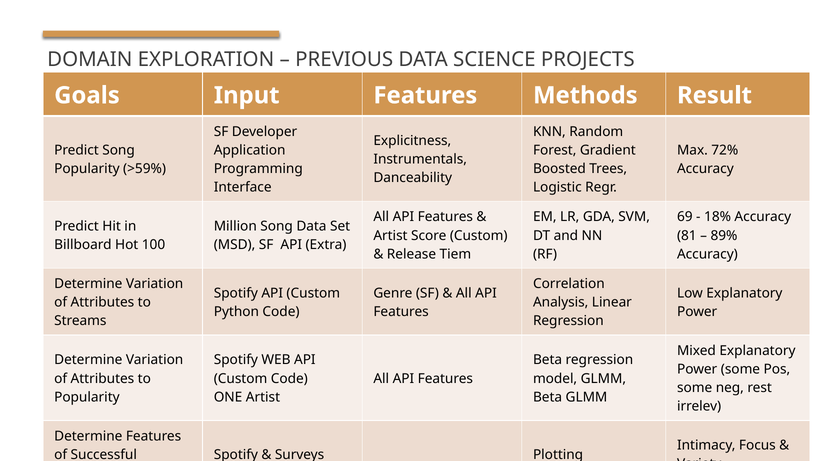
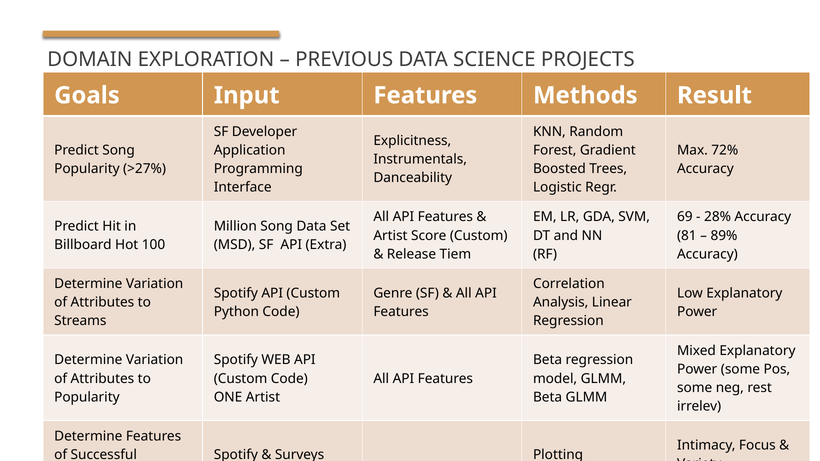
>59%: >59% -> >27% (145, 169)
18%: 18% -> 28% (718, 217)
